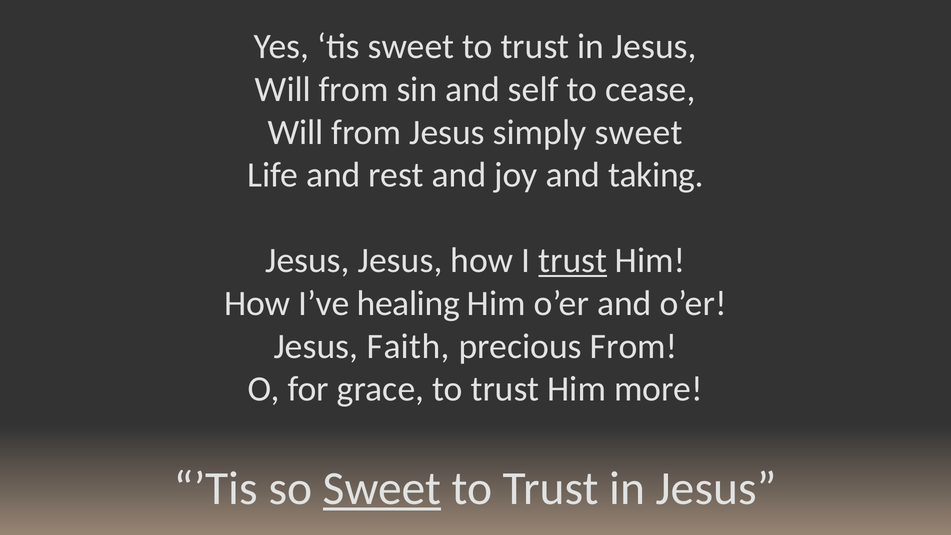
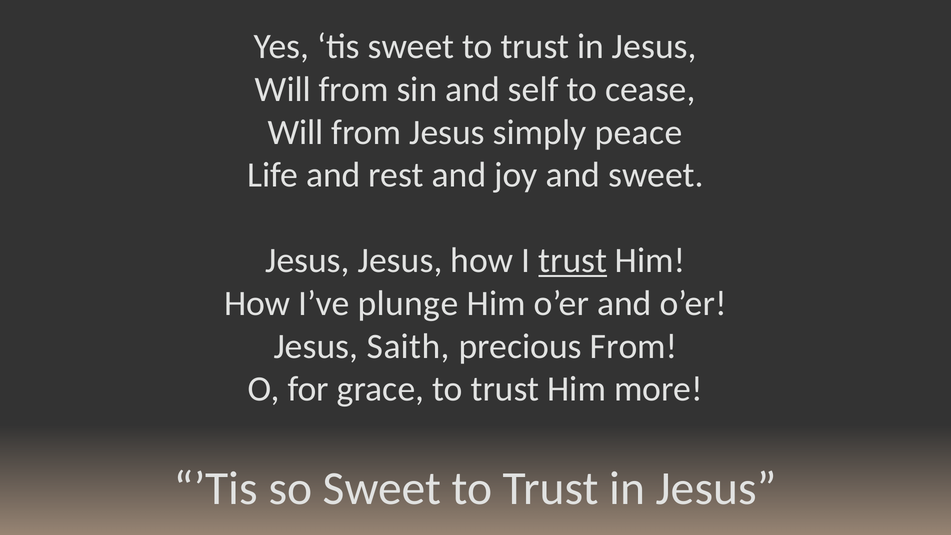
simply sweet: sweet -> peace (639, 132)
and taking: taking -> sweet (656, 175)
healing: healing -> plunge (408, 303)
Faith: Faith -> Saith (408, 346)
Sweet underline: present -> none (382, 488)
